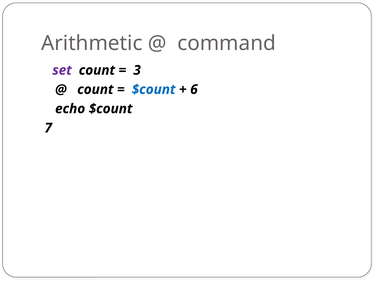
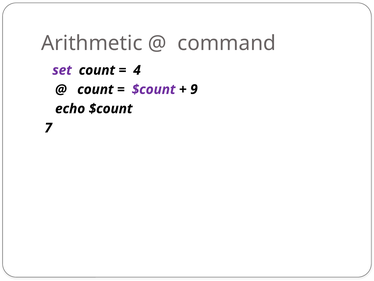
3: 3 -> 4 (137, 70)
$count colour: blue -> purple (154, 89)
6: 6 -> 9 (194, 89)
